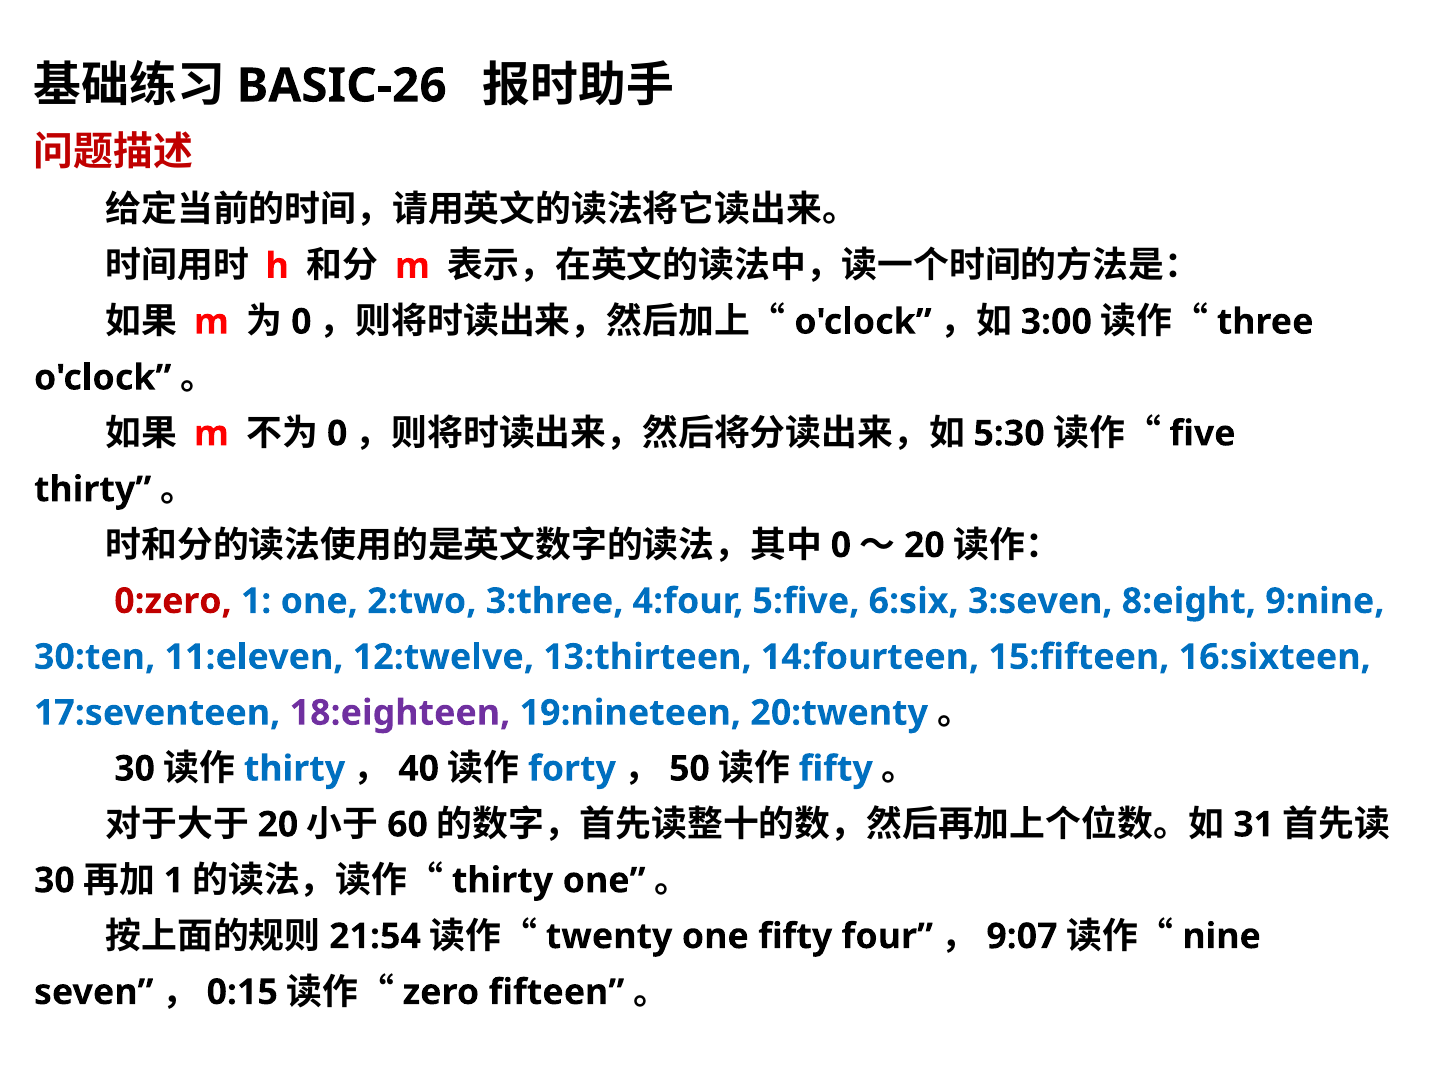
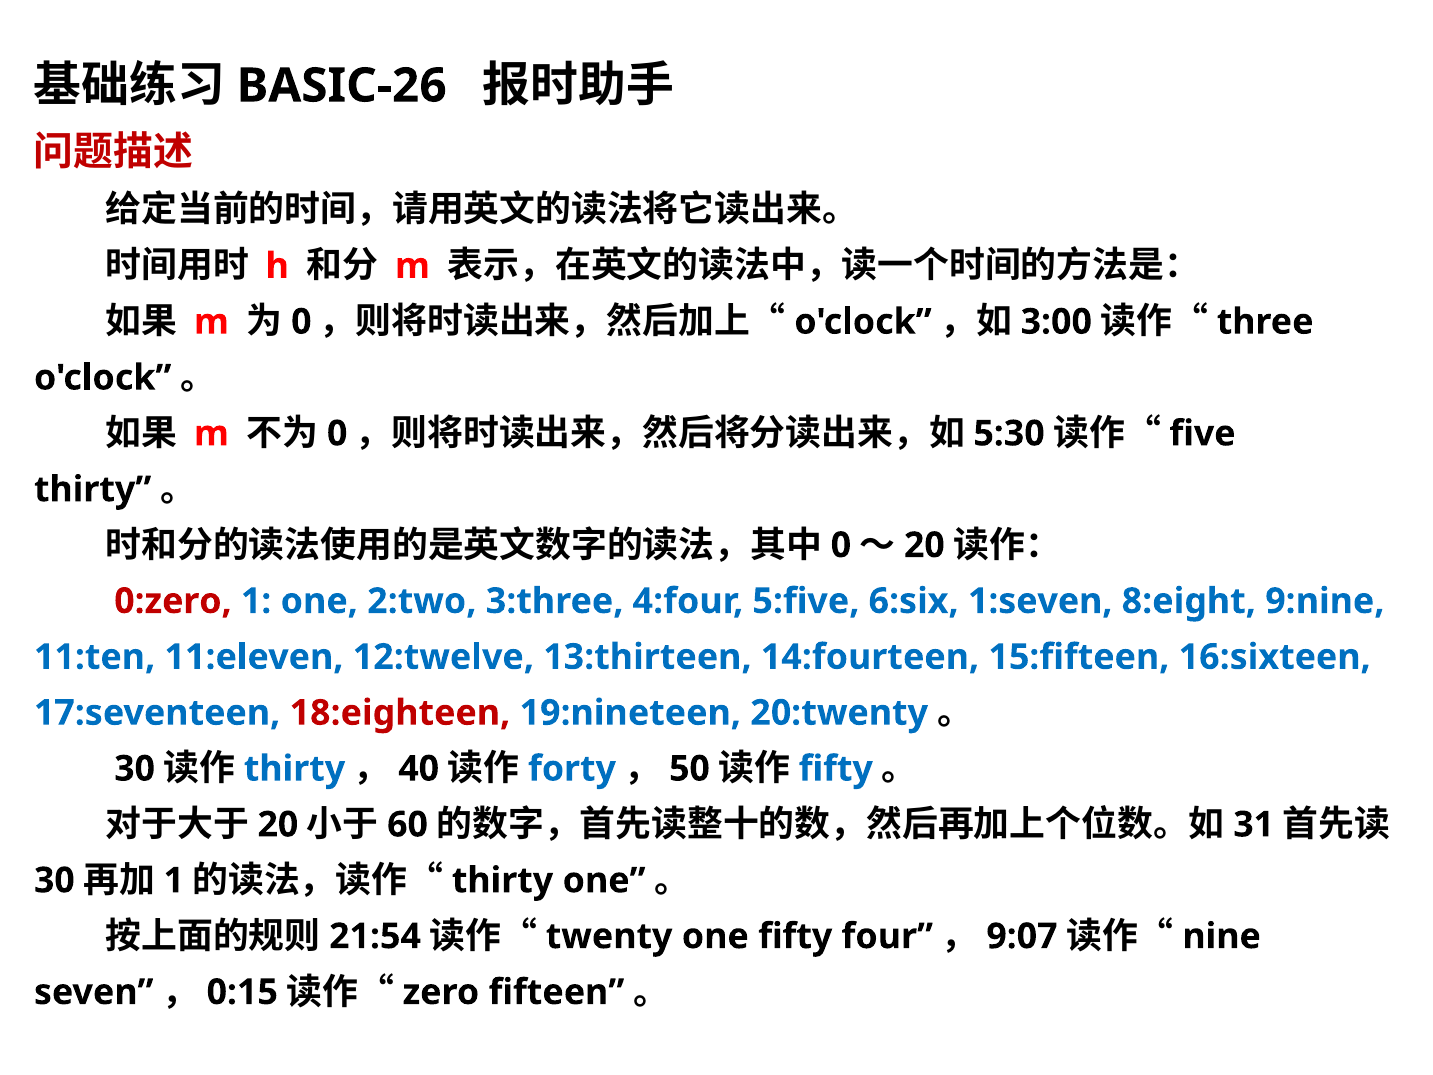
3:seven: 3:seven -> 1:seven (1040, 601)
30:ten: 30:ten -> 11:ten (95, 657)
18:eighteen colour: purple -> red (400, 713)
